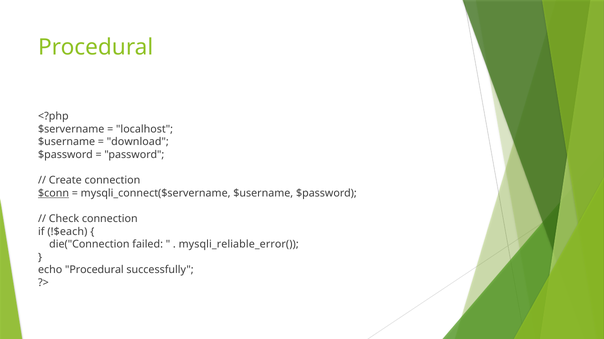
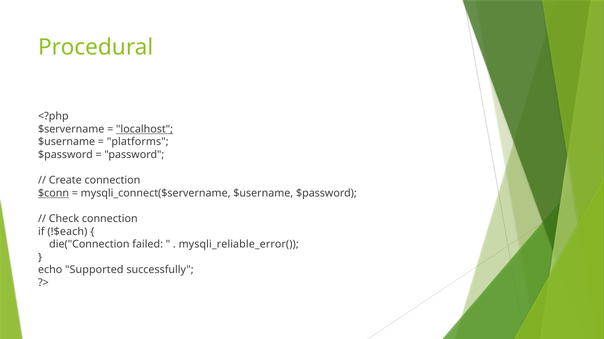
localhost underline: none -> present (145, 129)
download: download -> platforms (138, 142)
echo Procedural: Procedural -> Supported (94, 271)
